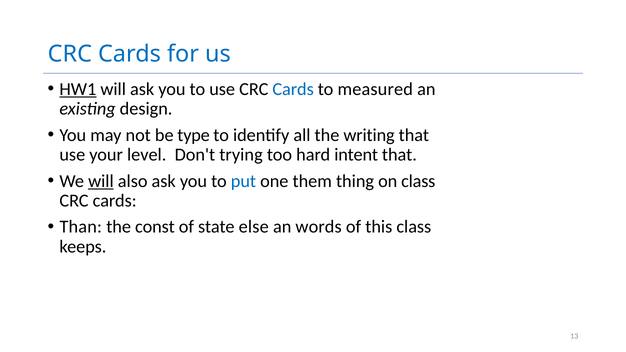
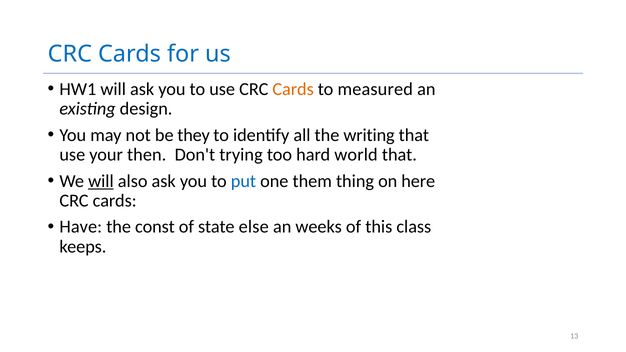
HW1 underline: present -> none (78, 89)
Cards colour: blue -> orange (293, 89)
type: type -> they (194, 135)
level: level -> then (147, 155)
intent: intent -> world (356, 155)
on class: class -> here (418, 181)
Than: Than -> Have (81, 227)
words: words -> weeks (319, 227)
